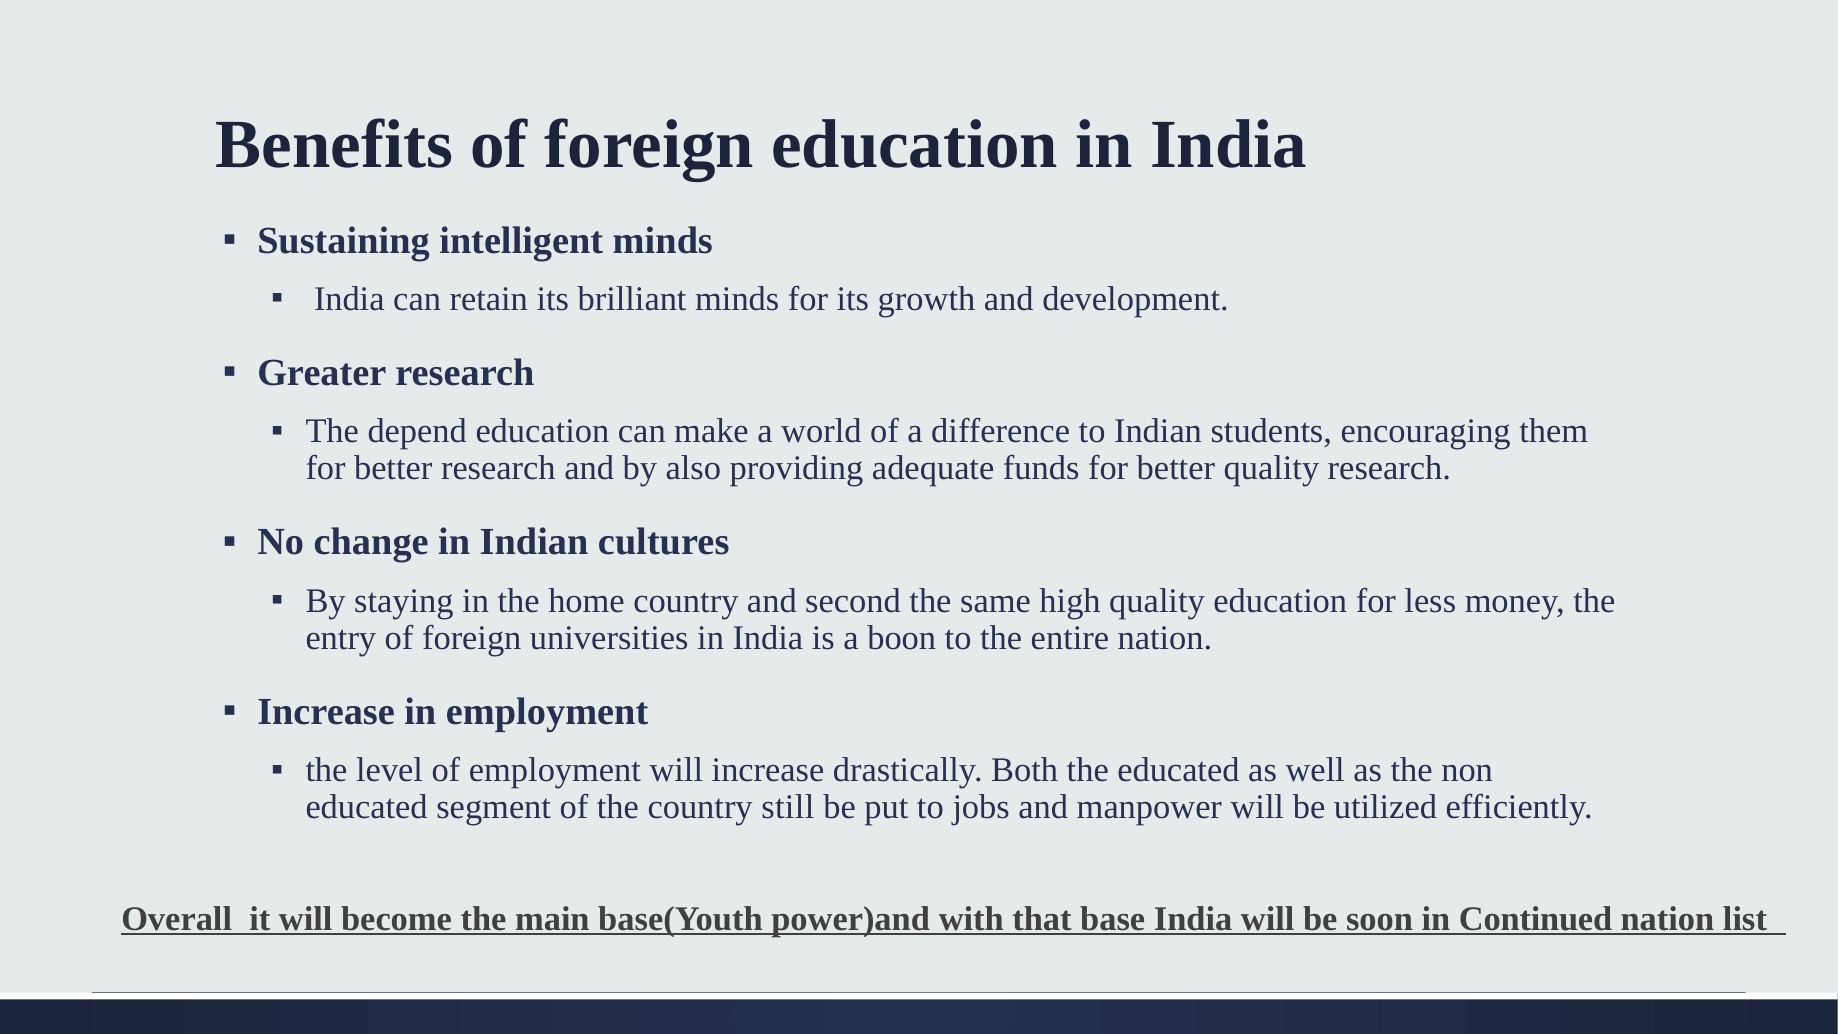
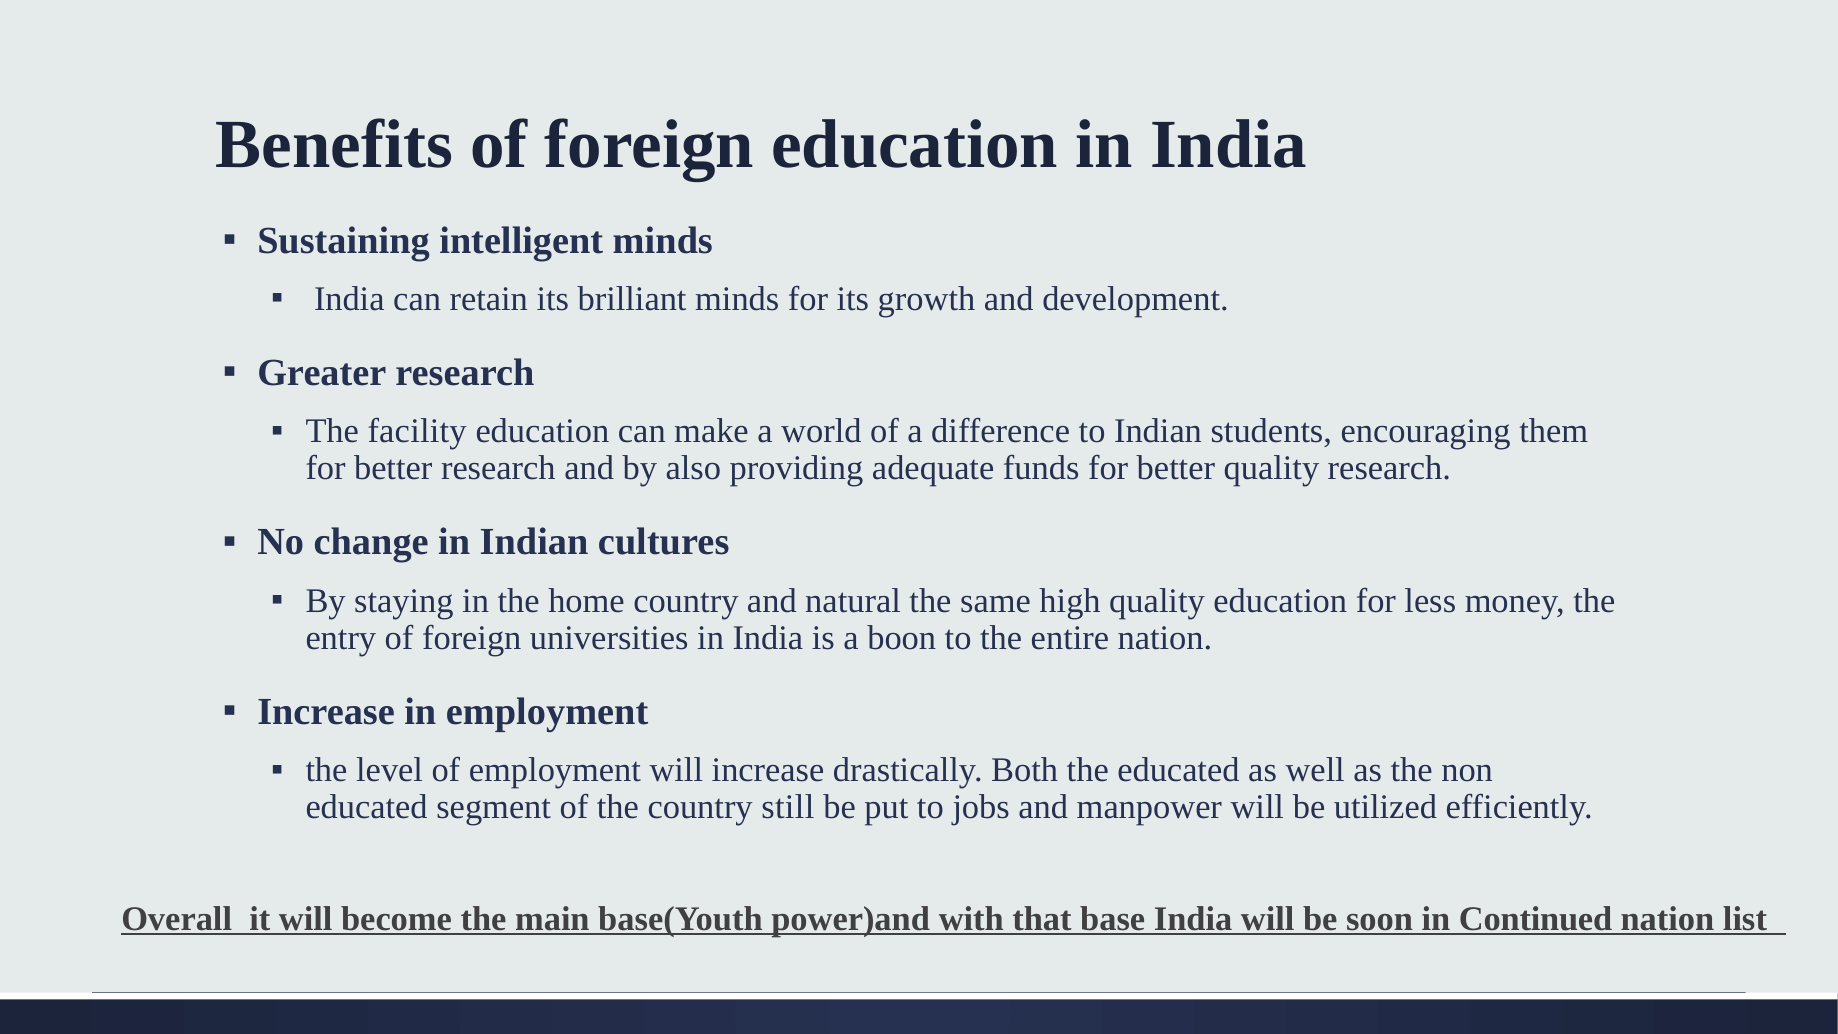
depend: depend -> facility (417, 431)
second: second -> natural (853, 601)
